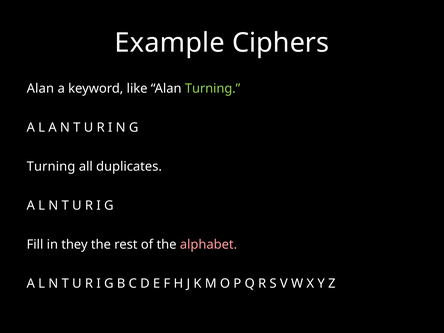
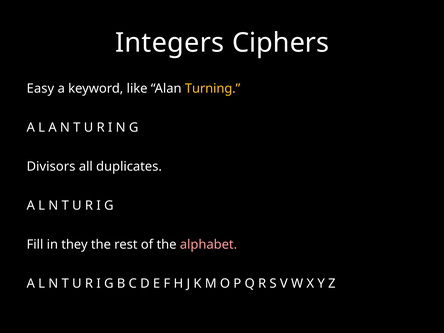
Example: Example -> Integers (170, 43)
Alan: Alan -> Easy (40, 89)
Turning colour: light green -> yellow (213, 89)
Turning: Turning -> Divisors (51, 167)
